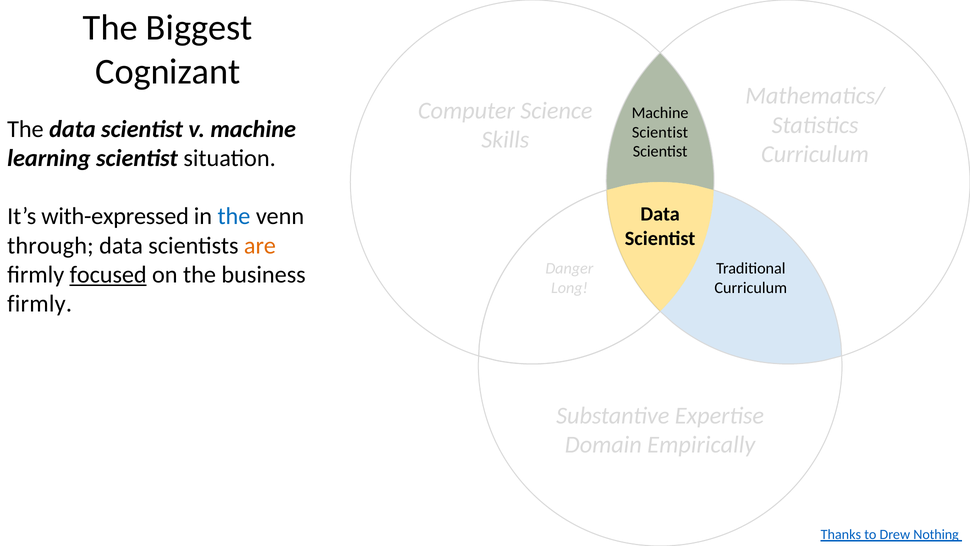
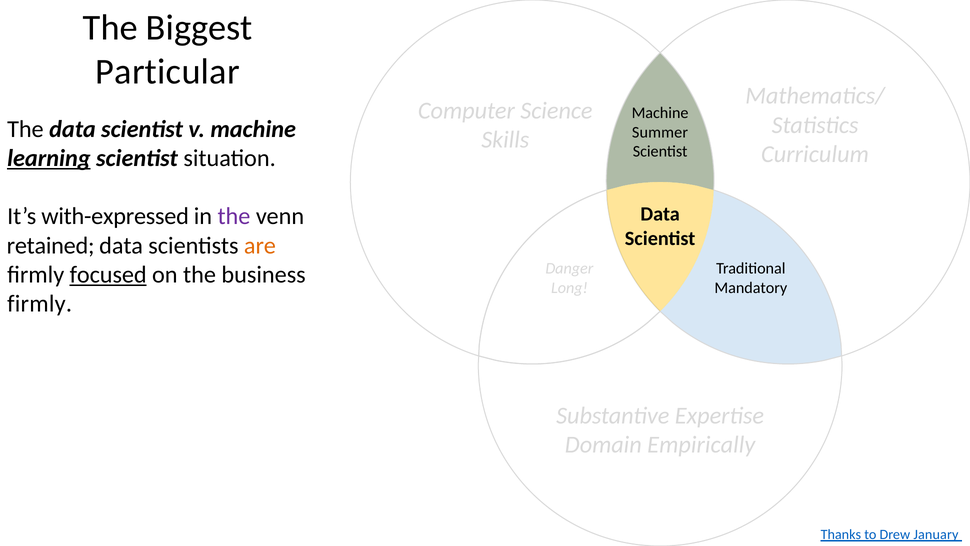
Cognizant: Cognizant -> Particular (168, 72)
Scientist: Scientist -> Summer (660, 132)
learning underline: none -> present (49, 158)
the colour: blue -> purple (234, 216)
through: through -> retained (51, 245)
Curriculum: Curriculum -> Mandatory (751, 288)
Nothing: Nothing -> January (936, 534)
